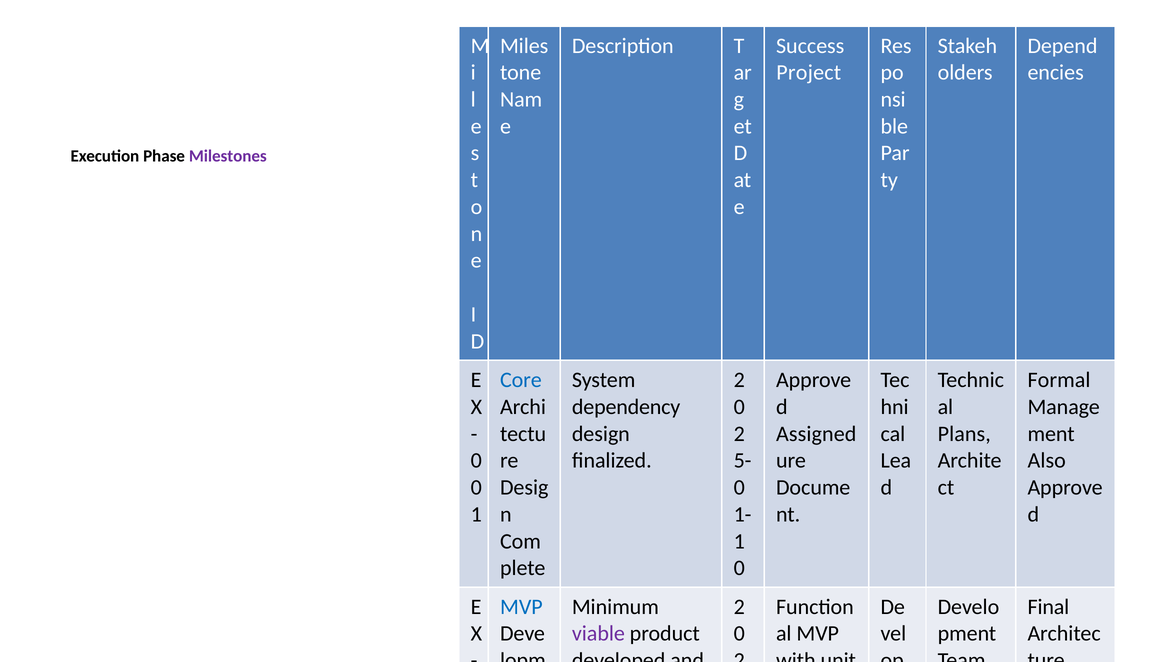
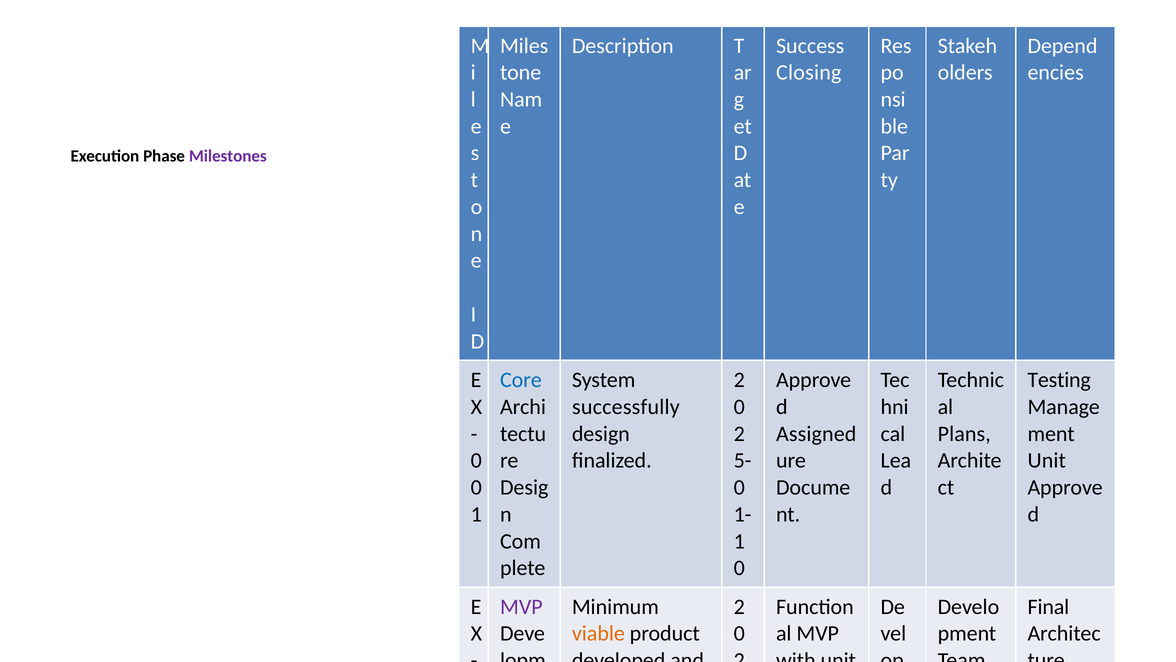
Project: Project -> Closing (809, 73)
Formal: Formal -> Testing (1059, 380)
dependency: dependency -> successfully (626, 407)
Also: Also -> Unit (1047, 460)
MVP colour: blue -> purple (521, 606)
viable colour: purple -> orange (598, 633)
